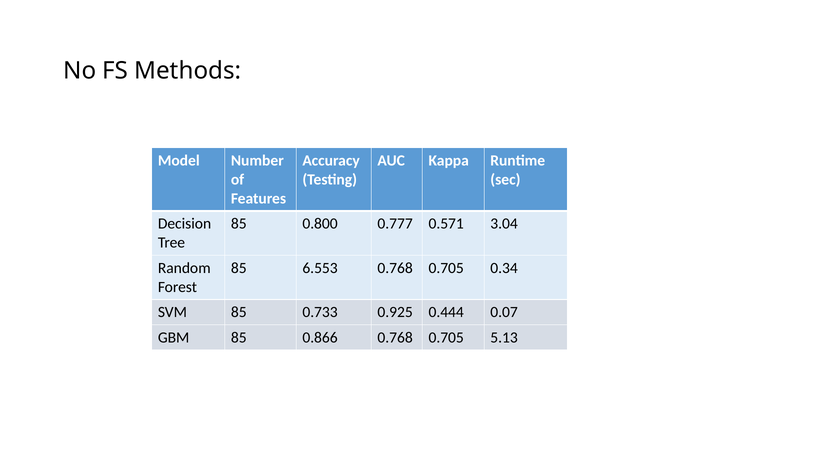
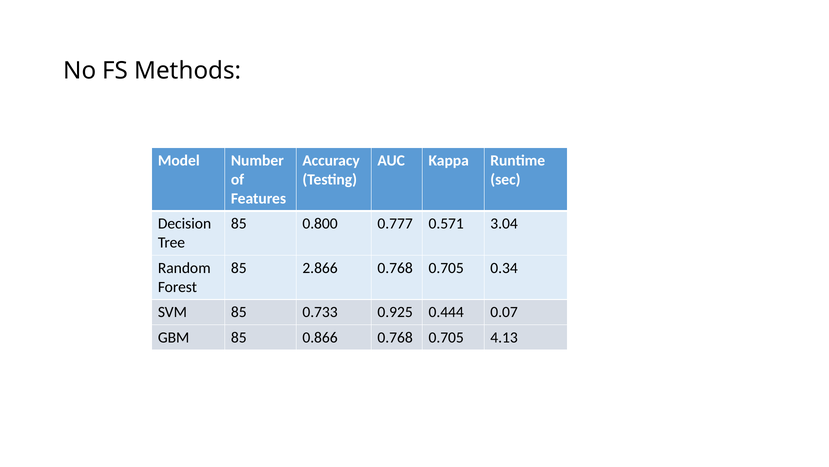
6.553: 6.553 -> 2.866 (320, 268)
5.13: 5.13 -> 4.13 (504, 337)
